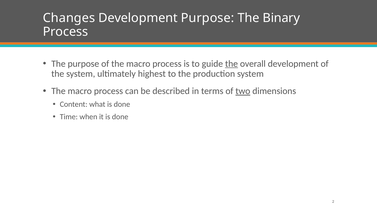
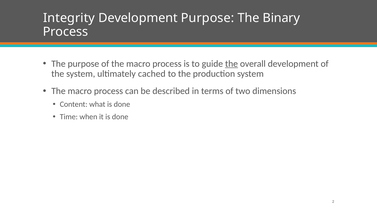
Changes: Changes -> Integrity (69, 18)
highest: highest -> cached (152, 74)
two underline: present -> none (243, 91)
